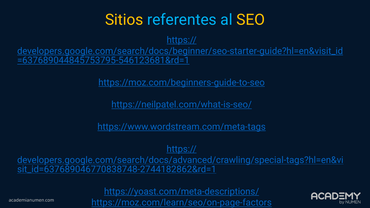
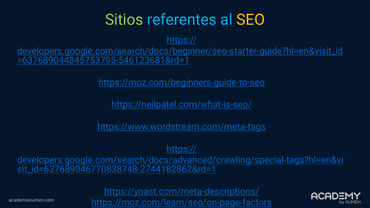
Sitios colour: yellow -> light green (124, 20)
